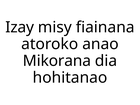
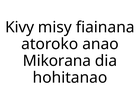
Izay: Izay -> Kivy (20, 27)
